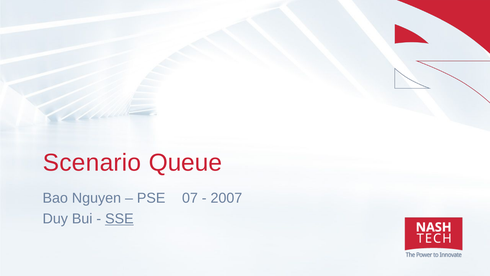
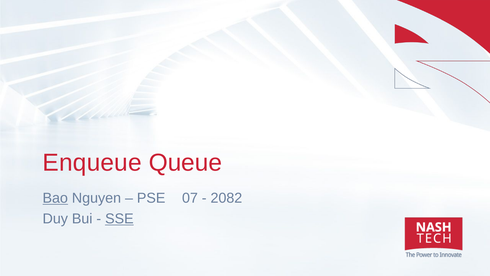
Scenario: Scenario -> Enqueue (92, 163)
2007: 2007 -> 2082 (226, 198)
Bao underline: none -> present (55, 198)
